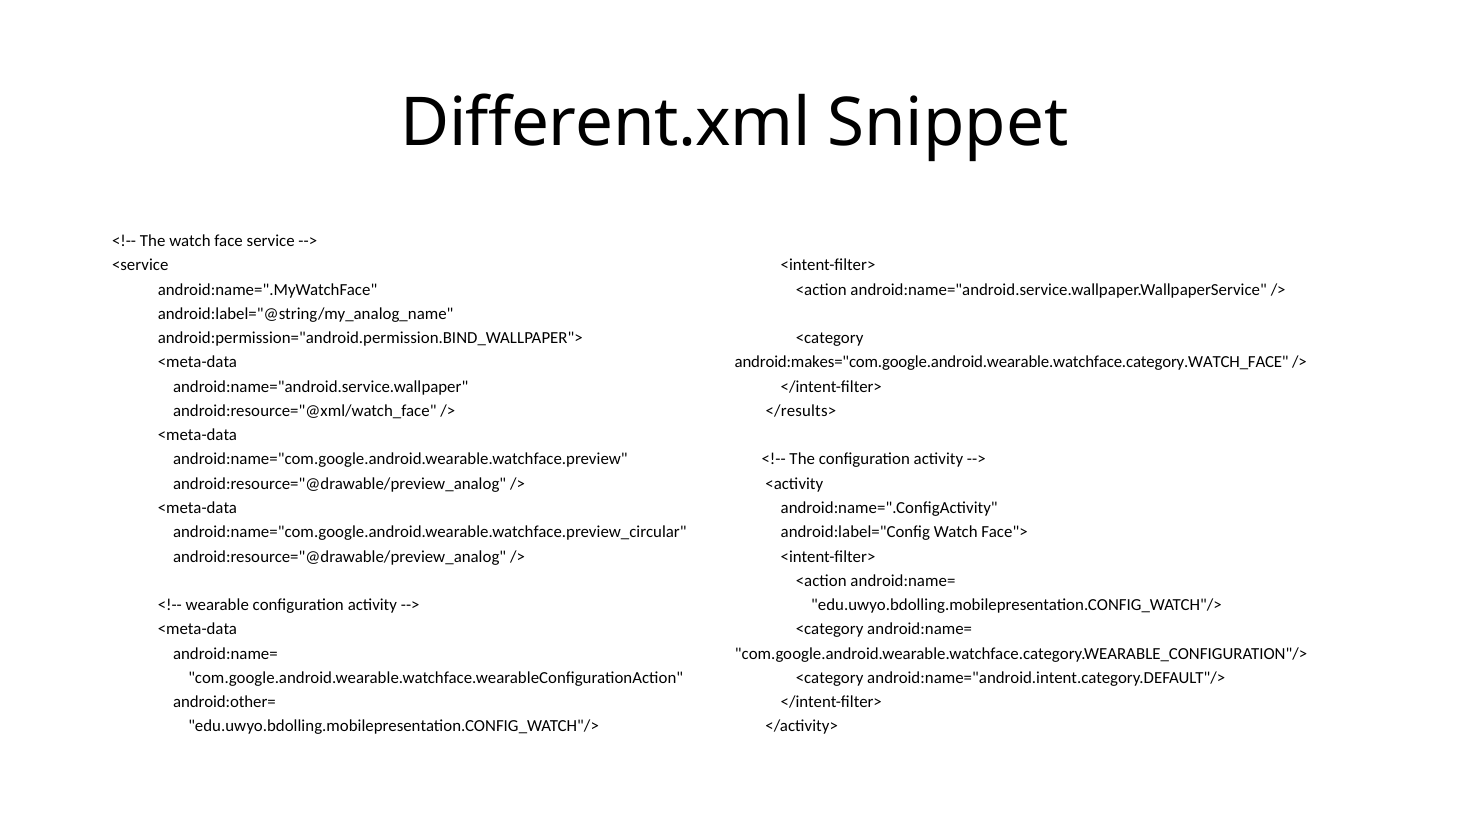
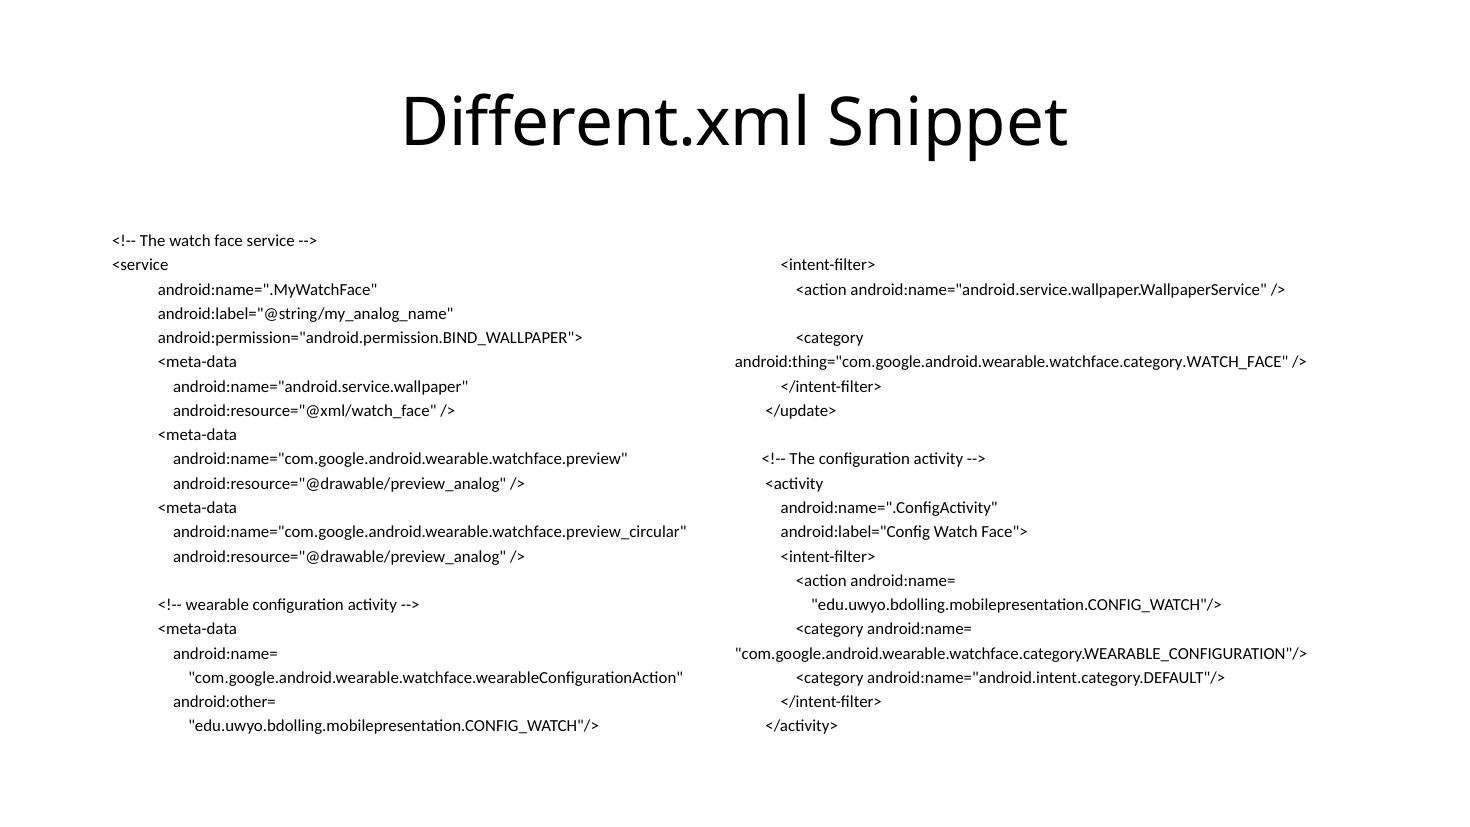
android:makes="com.google.android.wearable.watchface.category.WATCH_FACE: android:makes="com.google.android.wearable.watchface.category.WATCH_FACE -> android:thing="com.google.android.wearable.watchface.category.WATCH_FACE (1012, 362)
</results>: </results> -> </update> (801, 411)
